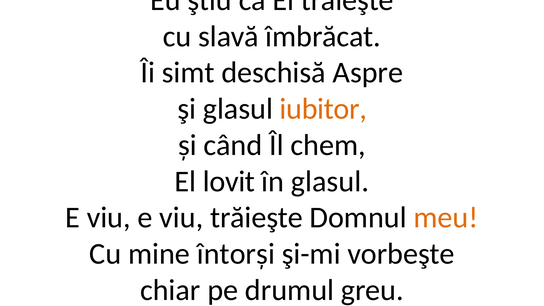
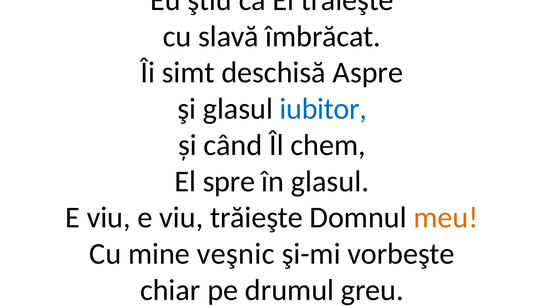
iubitor colour: orange -> blue (323, 109)
lovit: lovit -> spre (229, 181)
întorși: întorși -> veşnic (236, 254)
